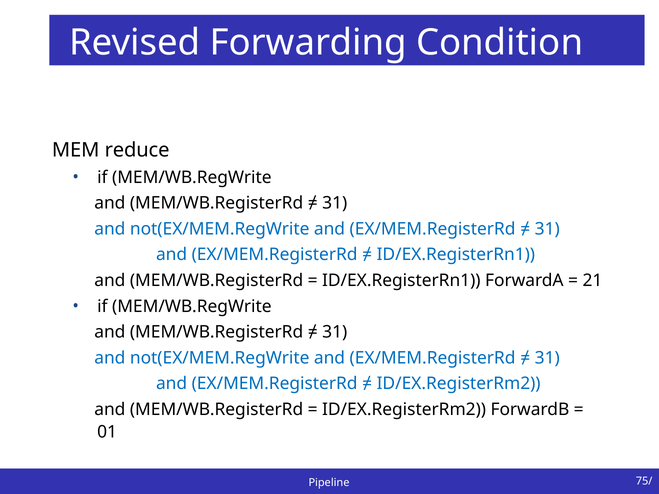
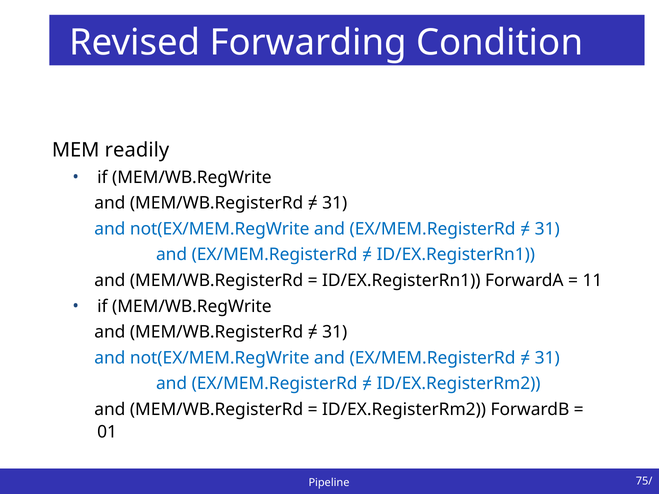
reduce: reduce -> readily (137, 150)
21: 21 -> 11 (592, 281)
